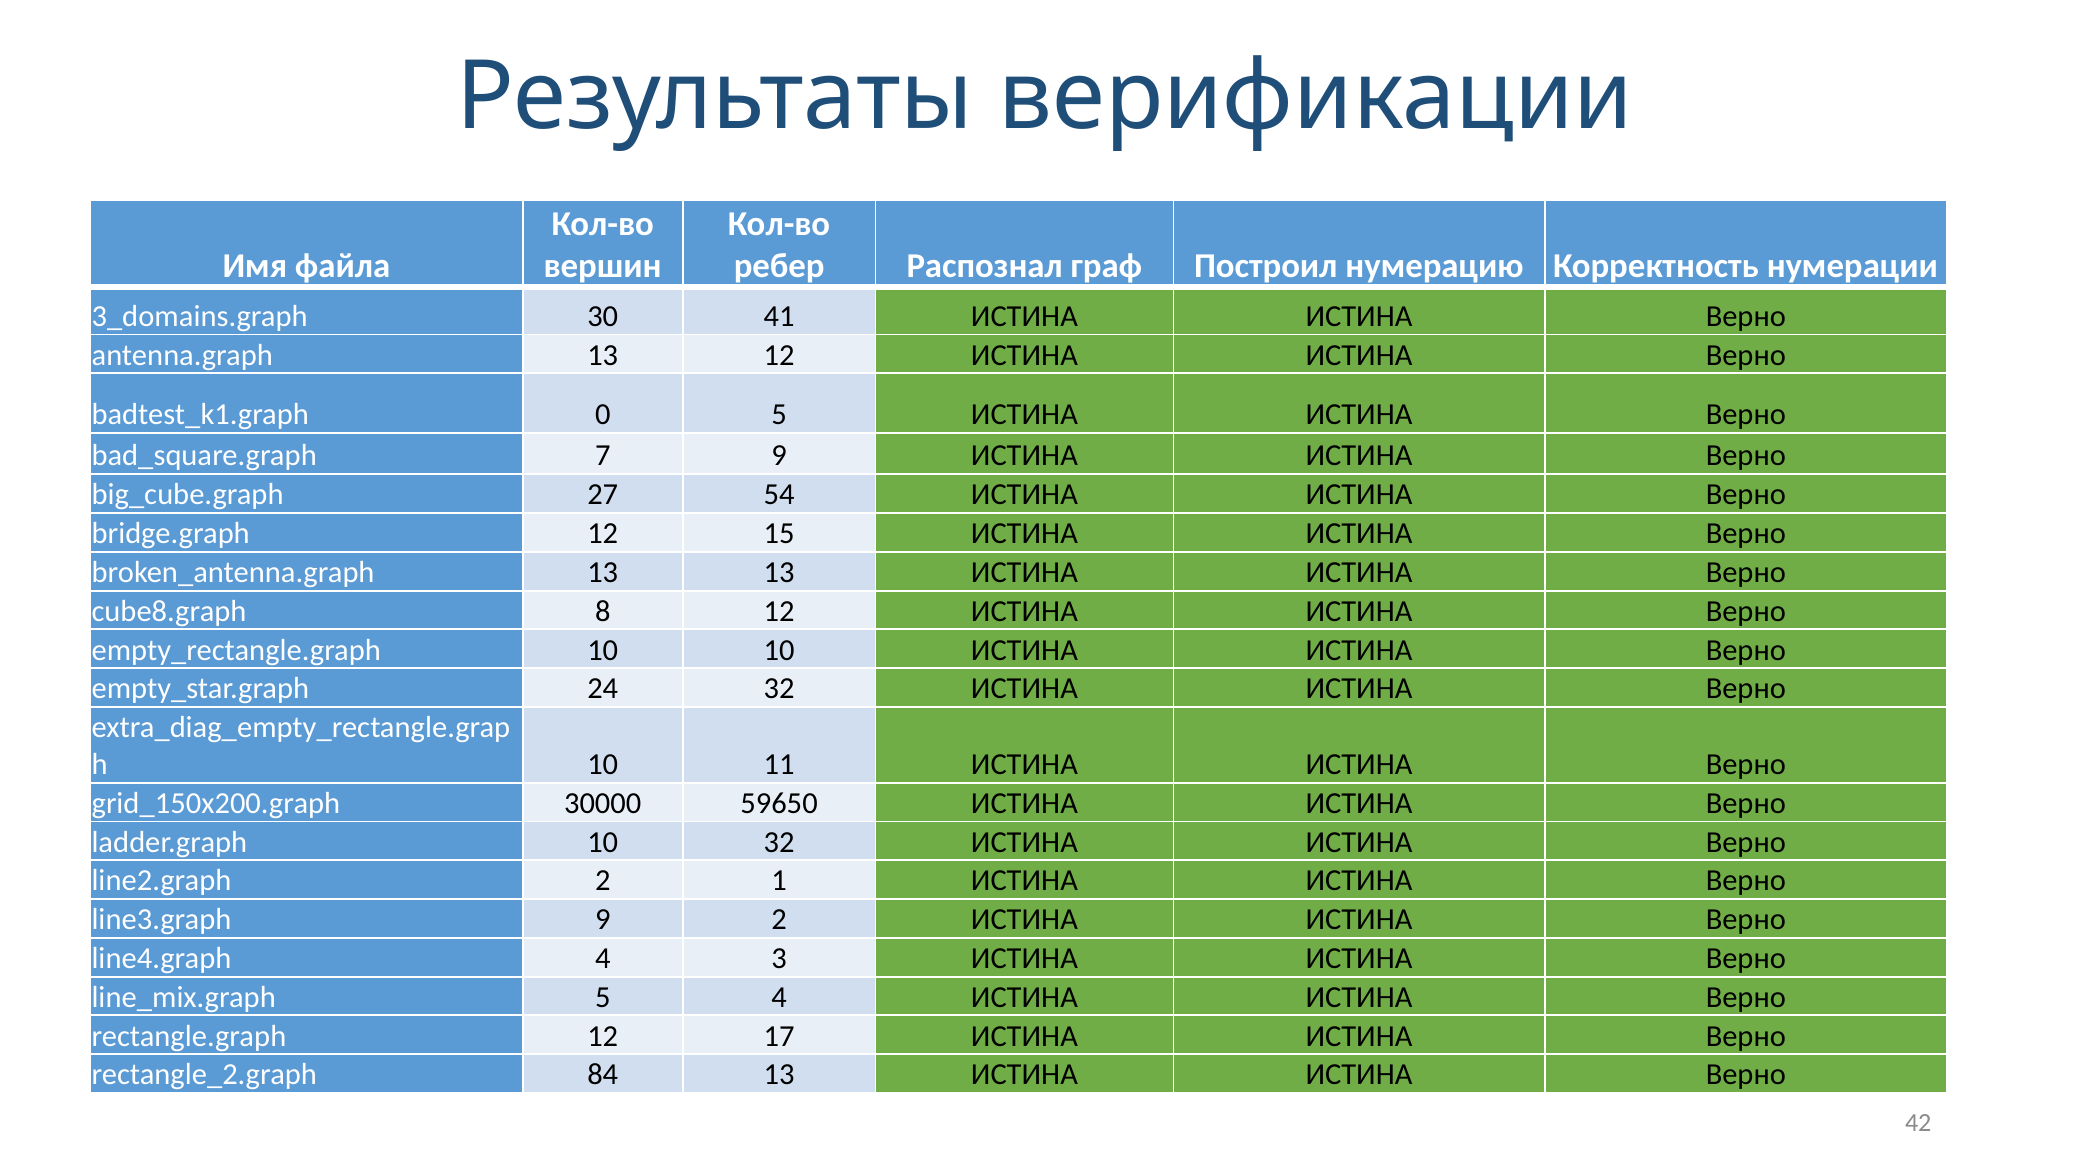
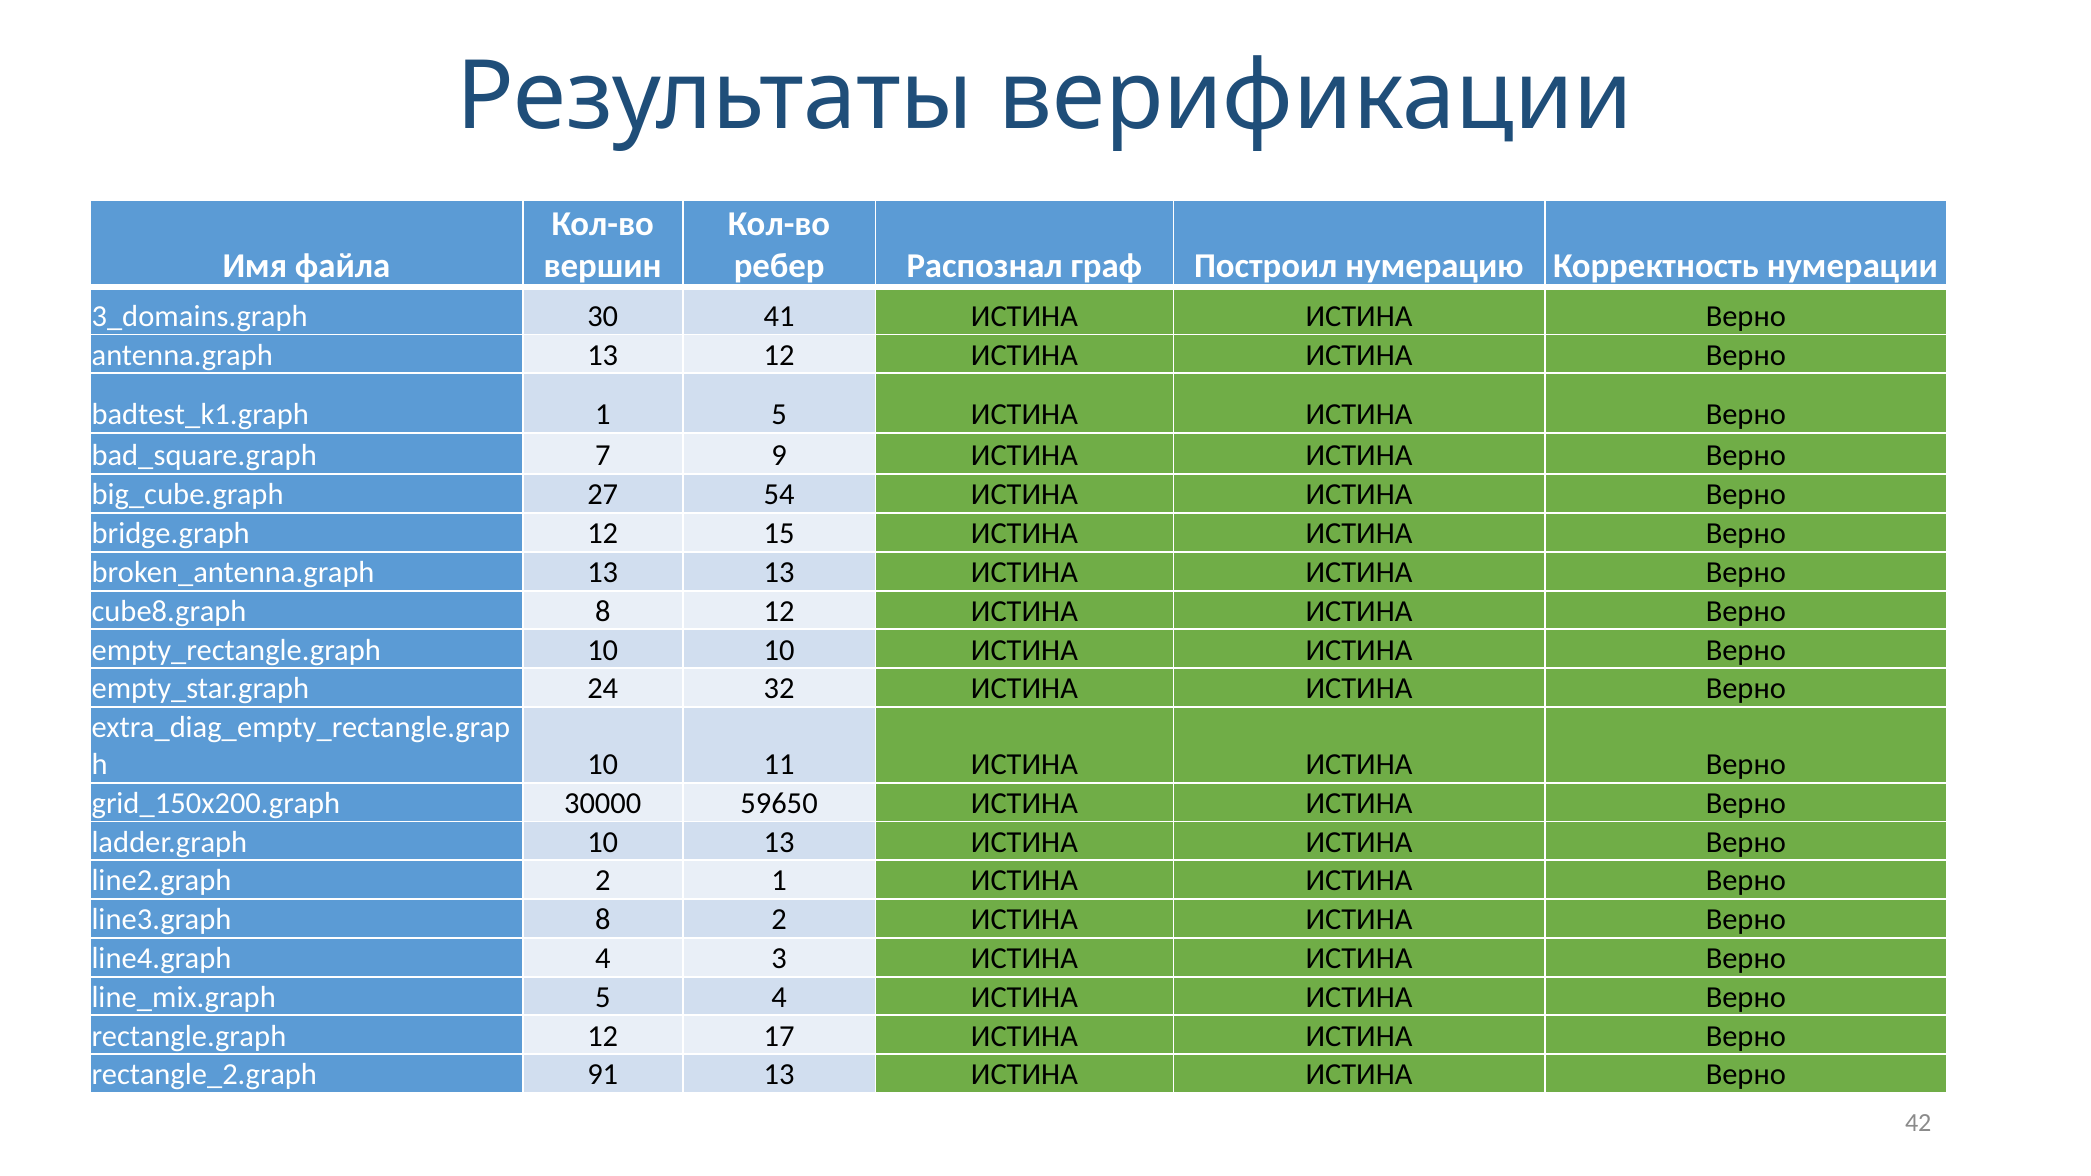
0: 0 -> 1 (603, 415)
10 32: 32 -> 13 (779, 842)
line3.graph 9: 9 -> 8 (603, 920)
84: 84 -> 91 (603, 1075)
